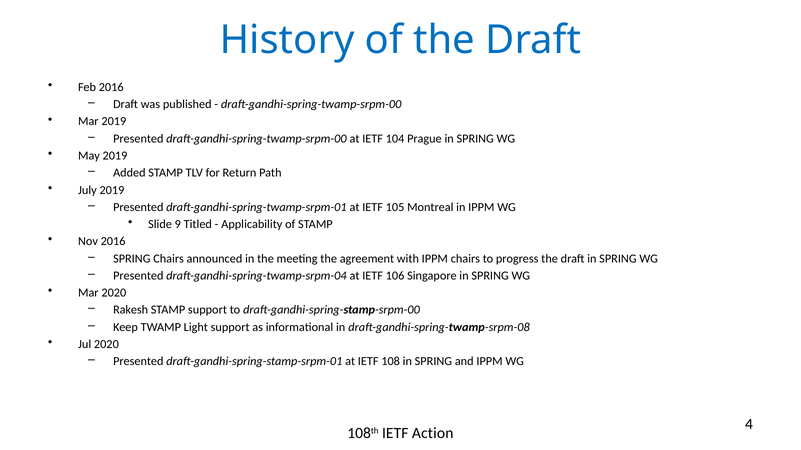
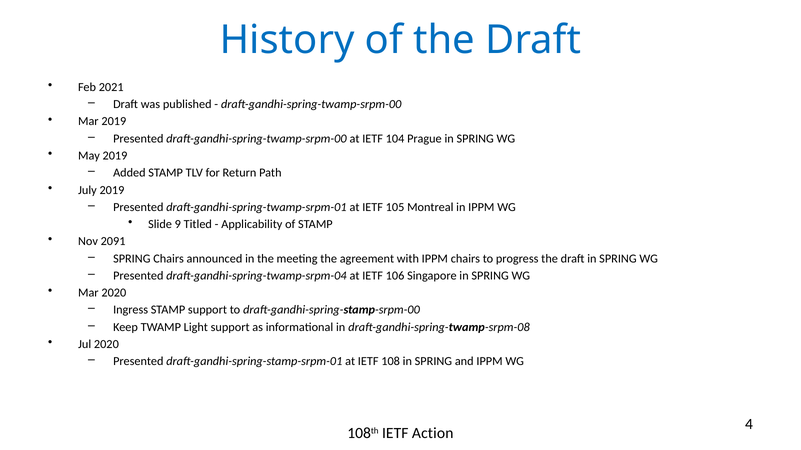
Feb 2016: 2016 -> 2021 (111, 87)
Nov 2016: 2016 -> 2091 (113, 242)
Rakesh: Rakesh -> Ingress (131, 310)
